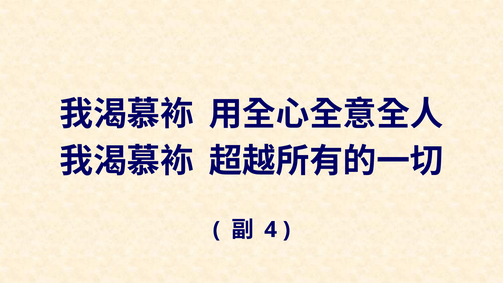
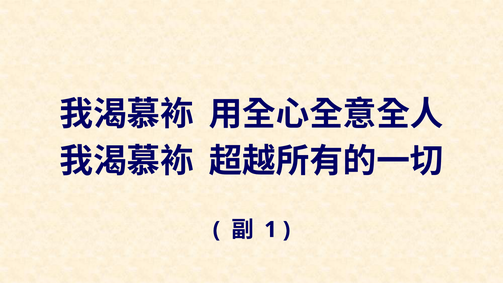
4: 4 -> 1 (271, 230)
